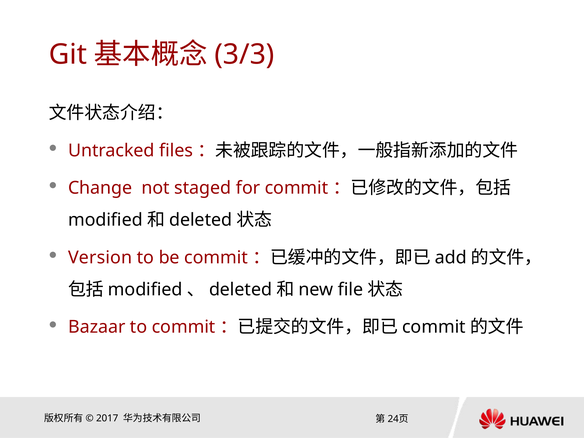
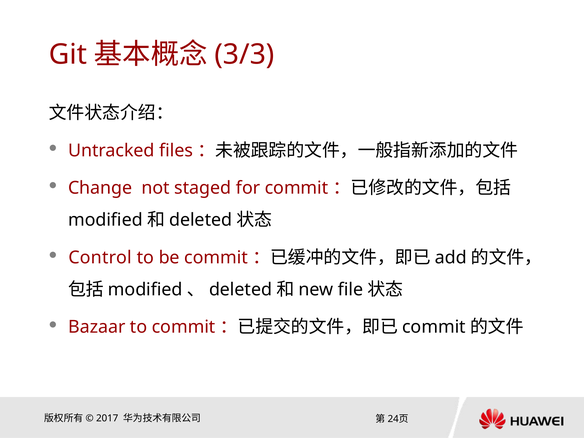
Version: Version -> Control (100, 258)
